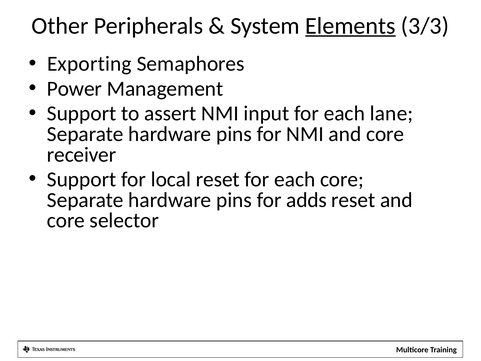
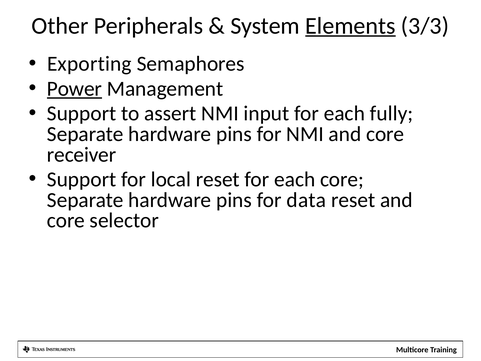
Power underline: none -> present (74, 89)
lane: lane -> fully (392, 113)
adds: adds -> data (306, 200)
